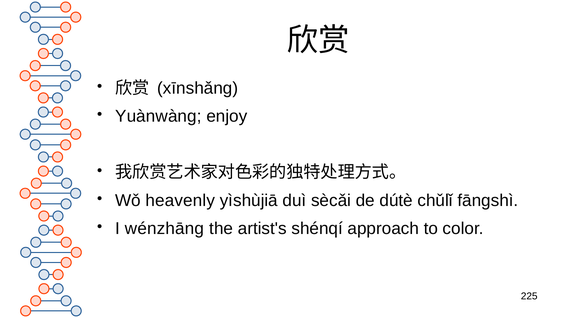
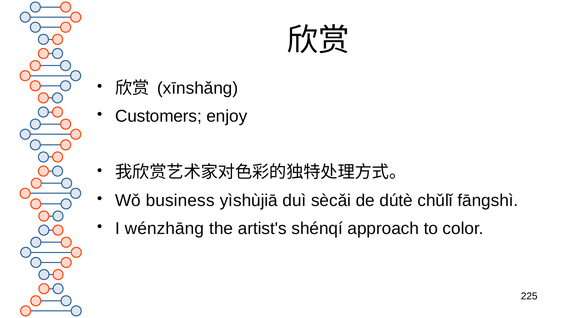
Yuànwàng: Yuànwàng -> Customers (159, 116)
heavenly: heavenly -> business (180, 201)
